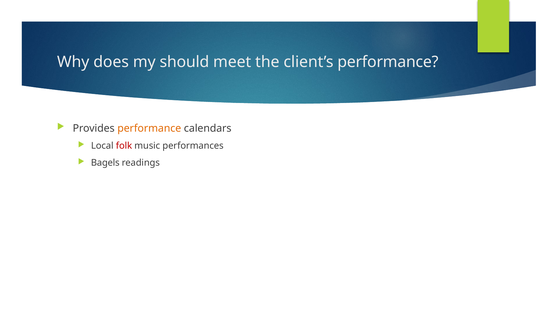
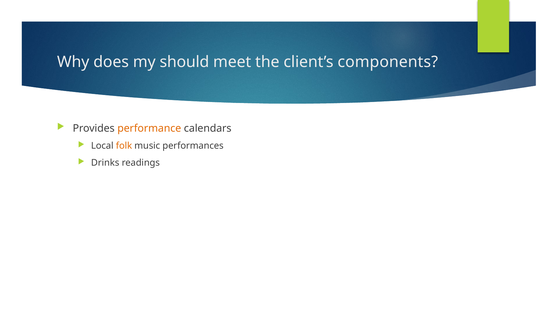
client’s performance: performance -> components (388, 62)
folk colour: red -> orange (124, 146)
Bagels: Bagels -> Drinks (105, 163)
